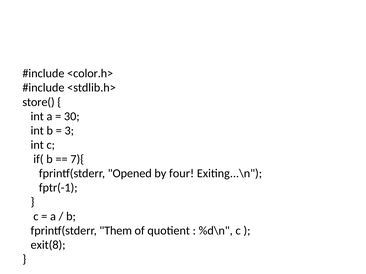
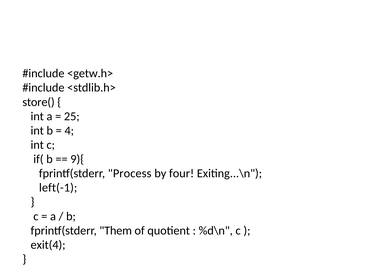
<color.h>: <color.h> -> <getw.h> (90, 74)
30: 30 -> 25 (72, 116)
3: 3 -> 4 (69, 131)
7){: 7){ -> 9){ (77, 159)
Opened: Opened -> Process (130, 174)
fptr(-1: fptr(-1 -> left(-1 (58, 188)
exit(8: exit(8 -> exit(4 (48, 245)
